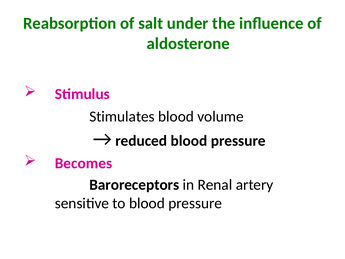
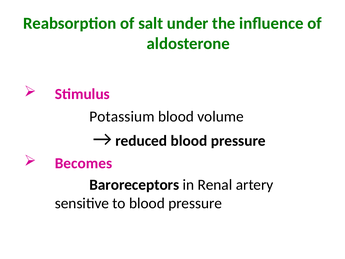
Stimulates: Stimulates -> Potassium (122, 116)
